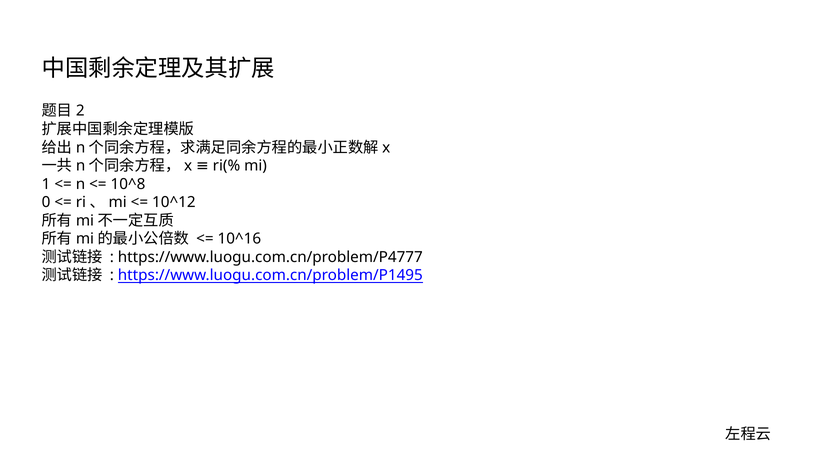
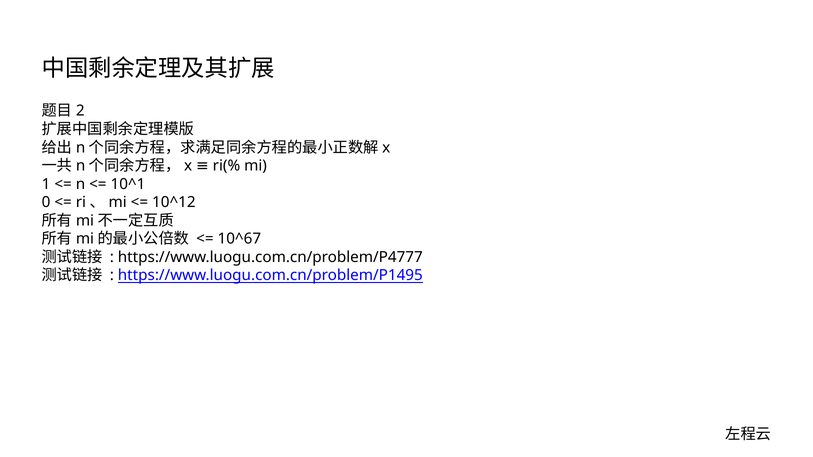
10^8: 10^8 -> 10^1 (128, 184)
10^16: 10^16 -> 10^67 (239, 239)
